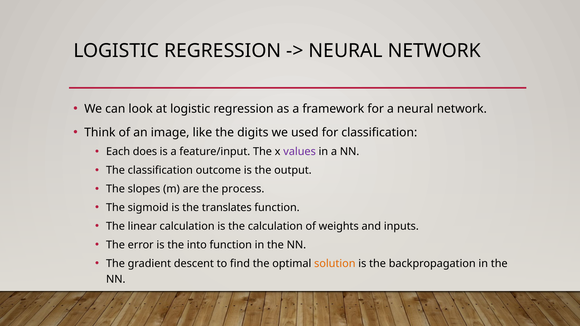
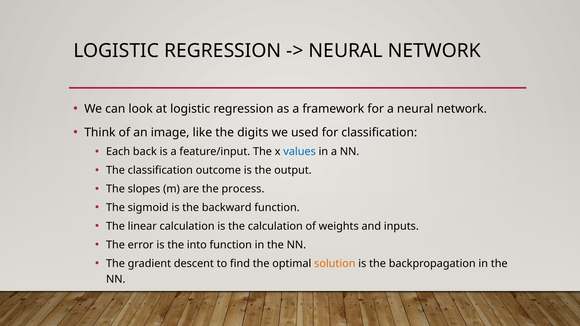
does: does -> back (145, 152)
values colour: purple -> blue (300, 152)
translates: translates -> backward (227, 208)
